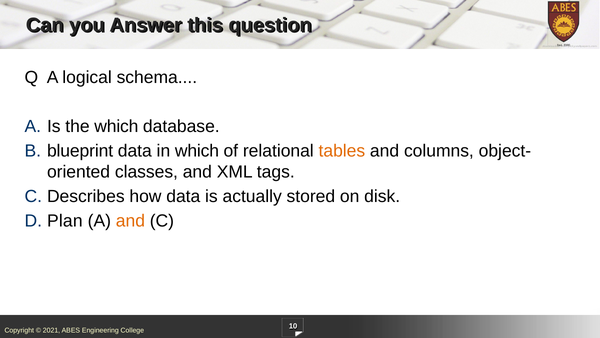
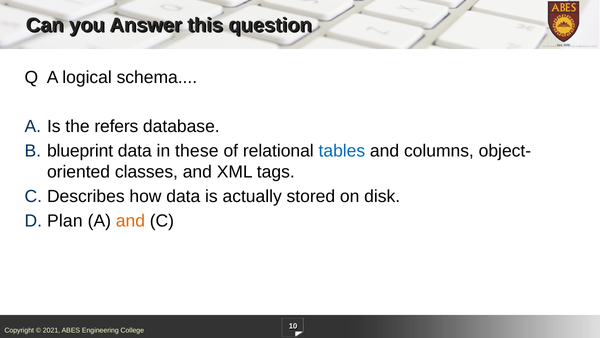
the which: which -> refers (116, 126)
in which: which -> these (197, 151)
tables colour: orange -> blue (342, 151)
